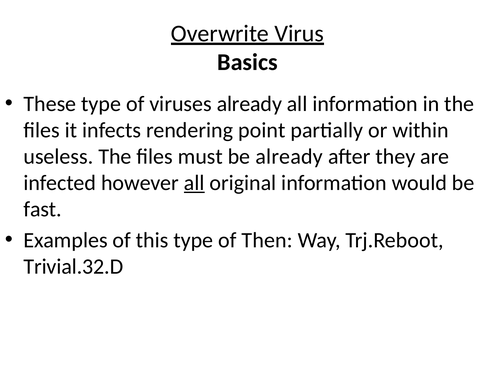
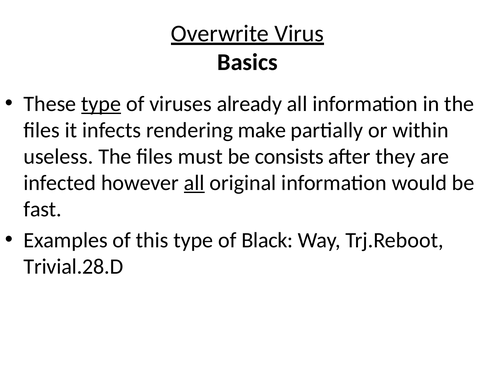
type underline: none -> present (101, 104)
point: point -> make (262, 130)
be already: already -> consists (289, 157)
Then: Then -> Black (267, 240)
Trivial.32.D: Trivial.32.D -> Trivial.28.D (73, 267)
